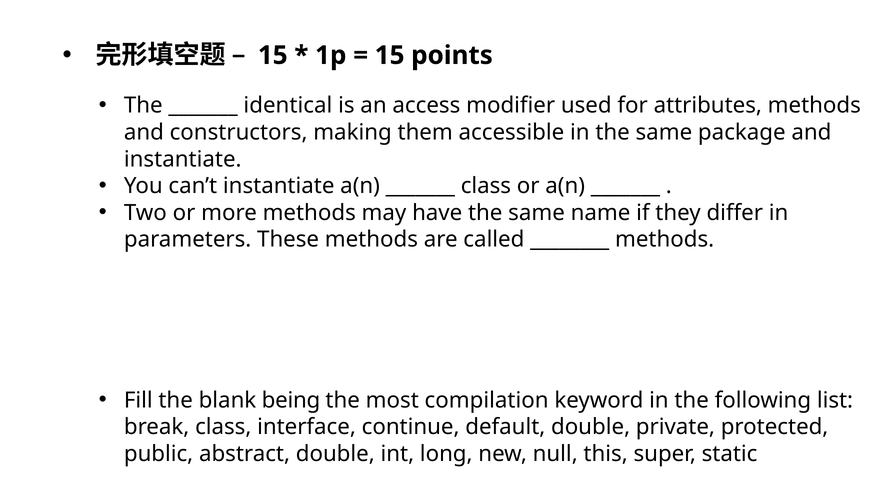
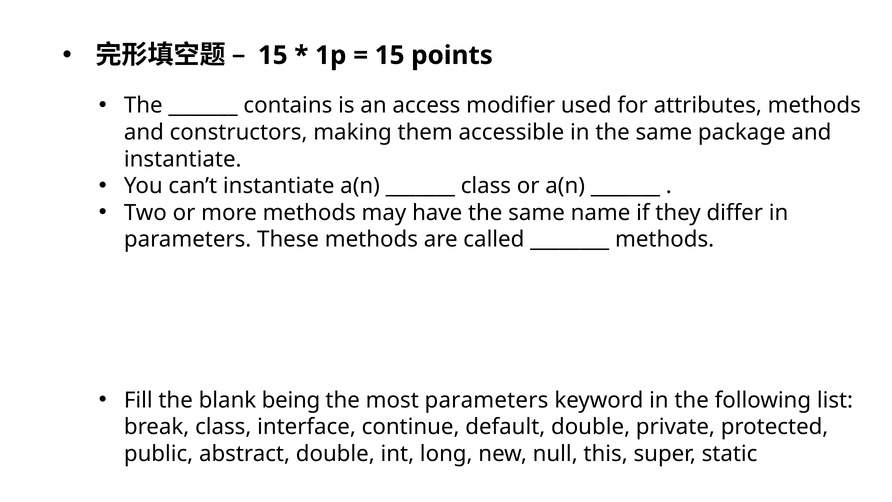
identical: identical -> contains (288, 106)
most compilation: compilation -> parameters (486, 400)
